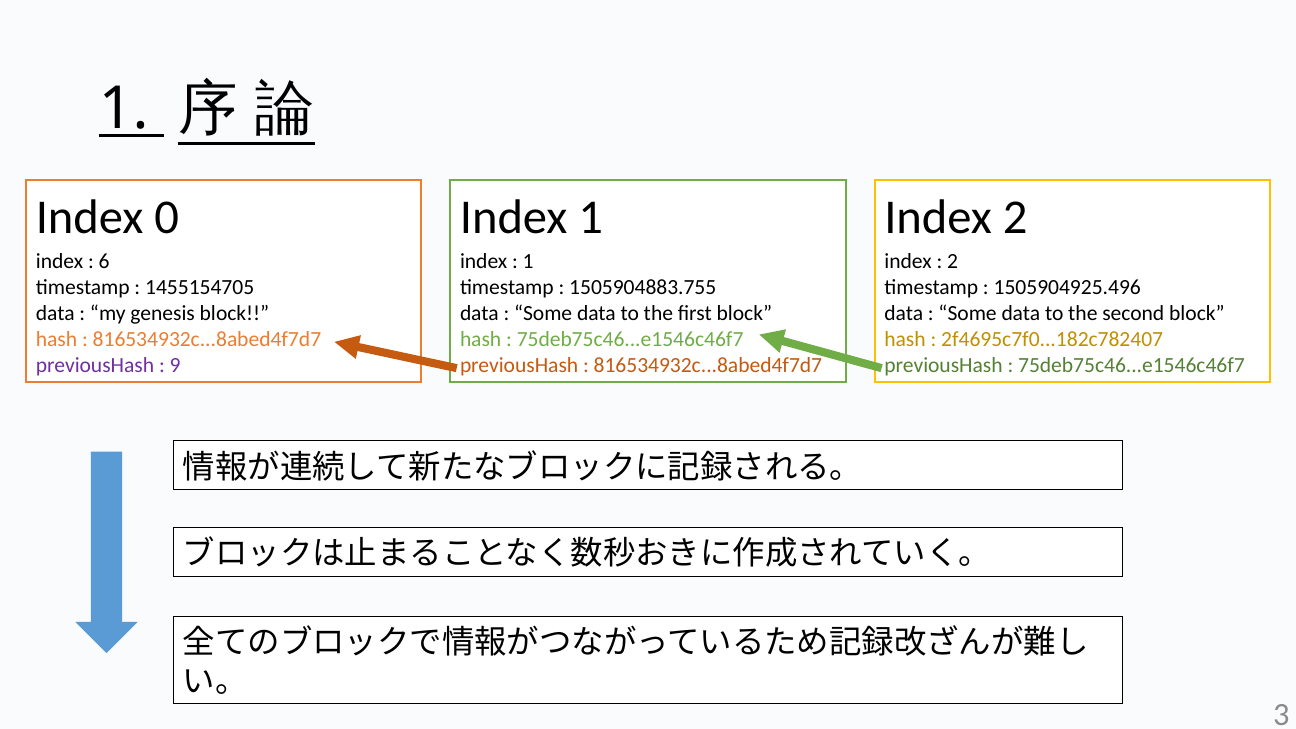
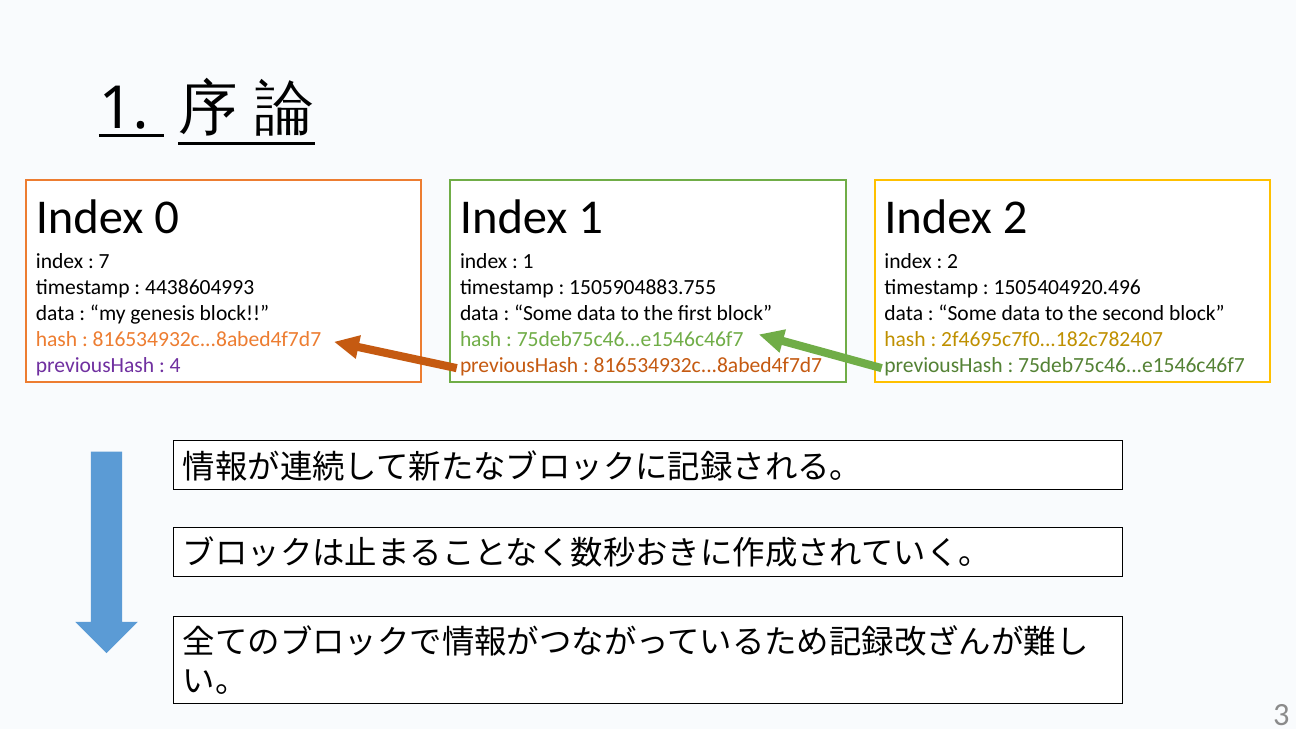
6: 6 -> 7 (104, 262)
1455154705: 1455154705 -> 4438604993 (200, 288)
1505904925.496: 1505904925.496 -> 1505404920.496 (1067, 288)
9: 9 -> 4 (175, 365)
